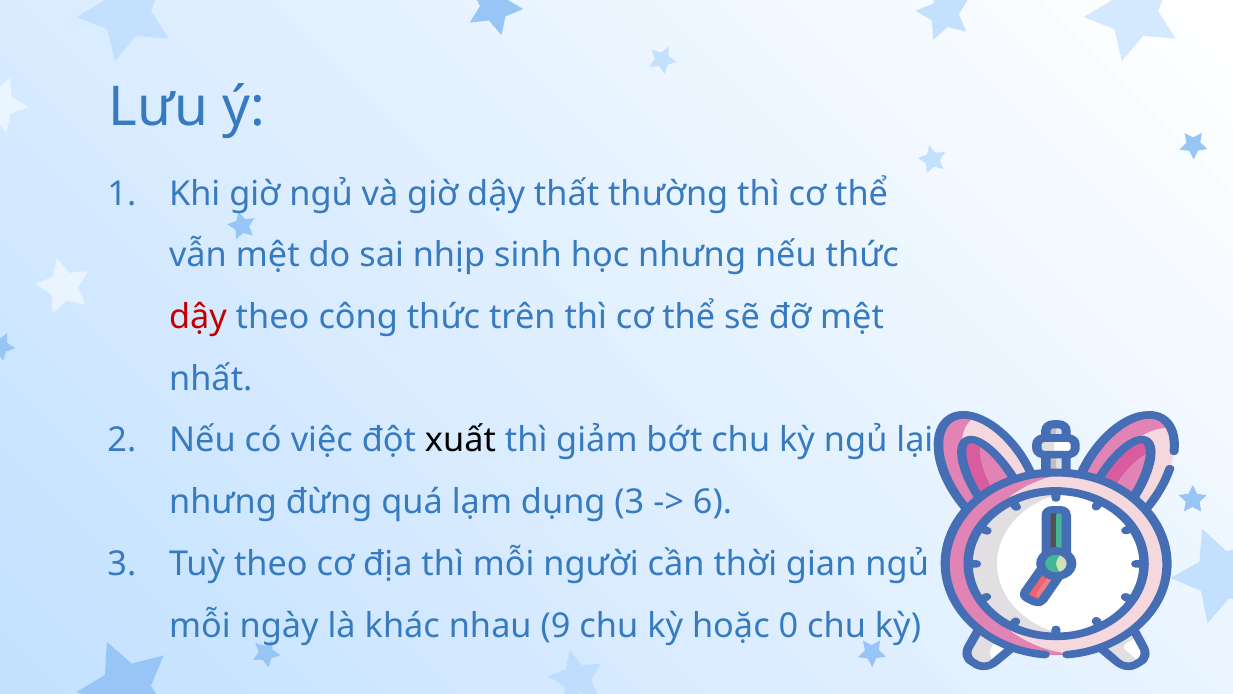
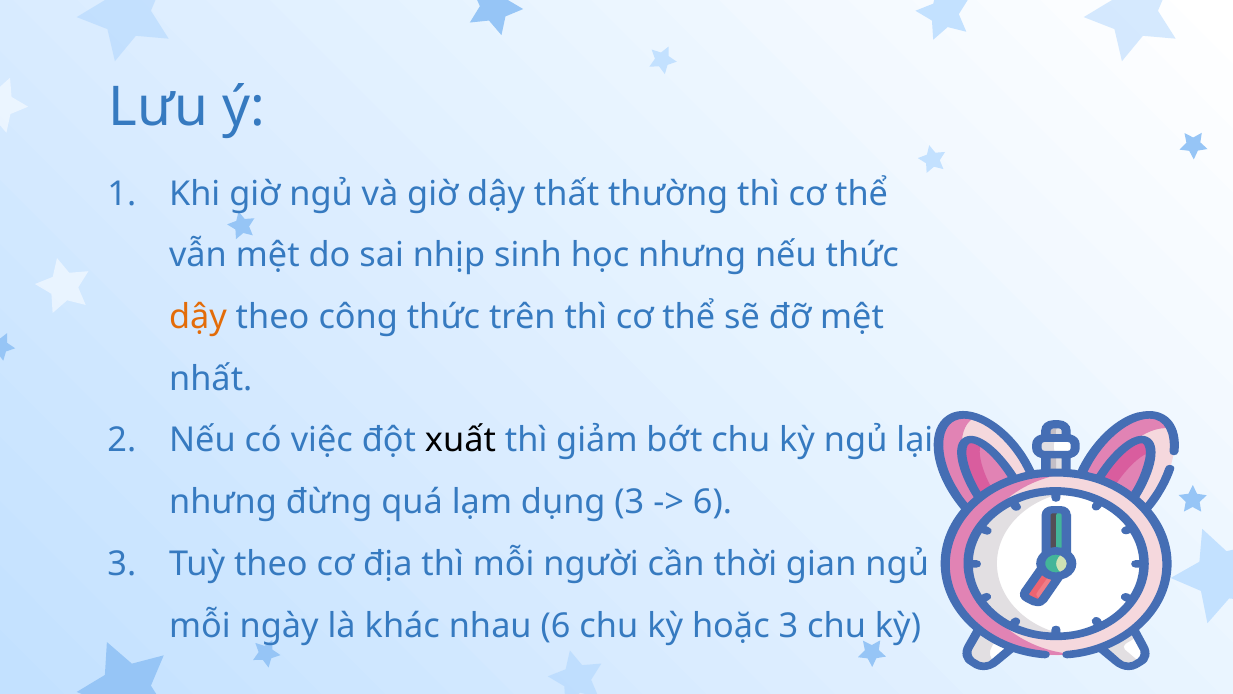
dậy colour: red -> orange (198, 317)
nhau 9: 9 -> 6 (556, 625)
hoặc 0: 0 -> 3 (788, 625)
